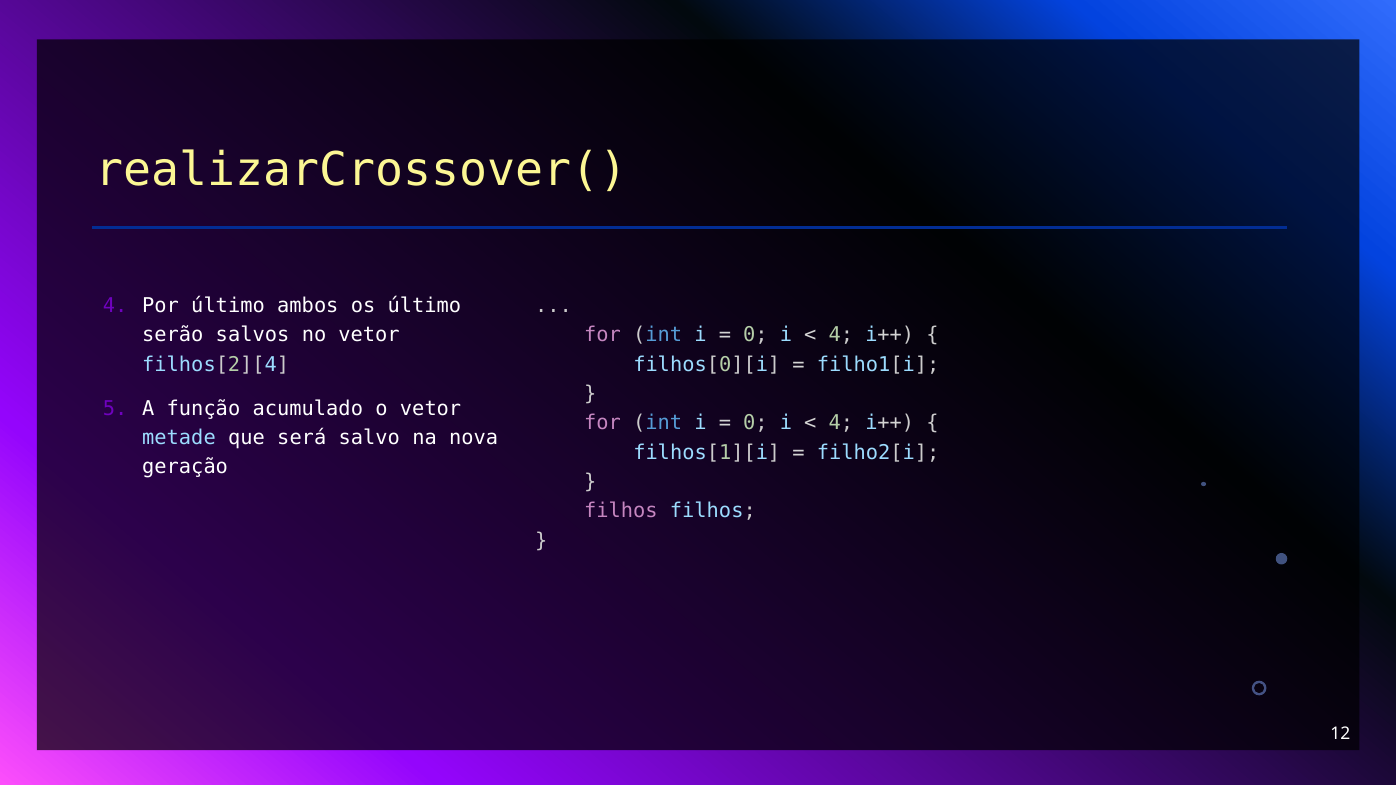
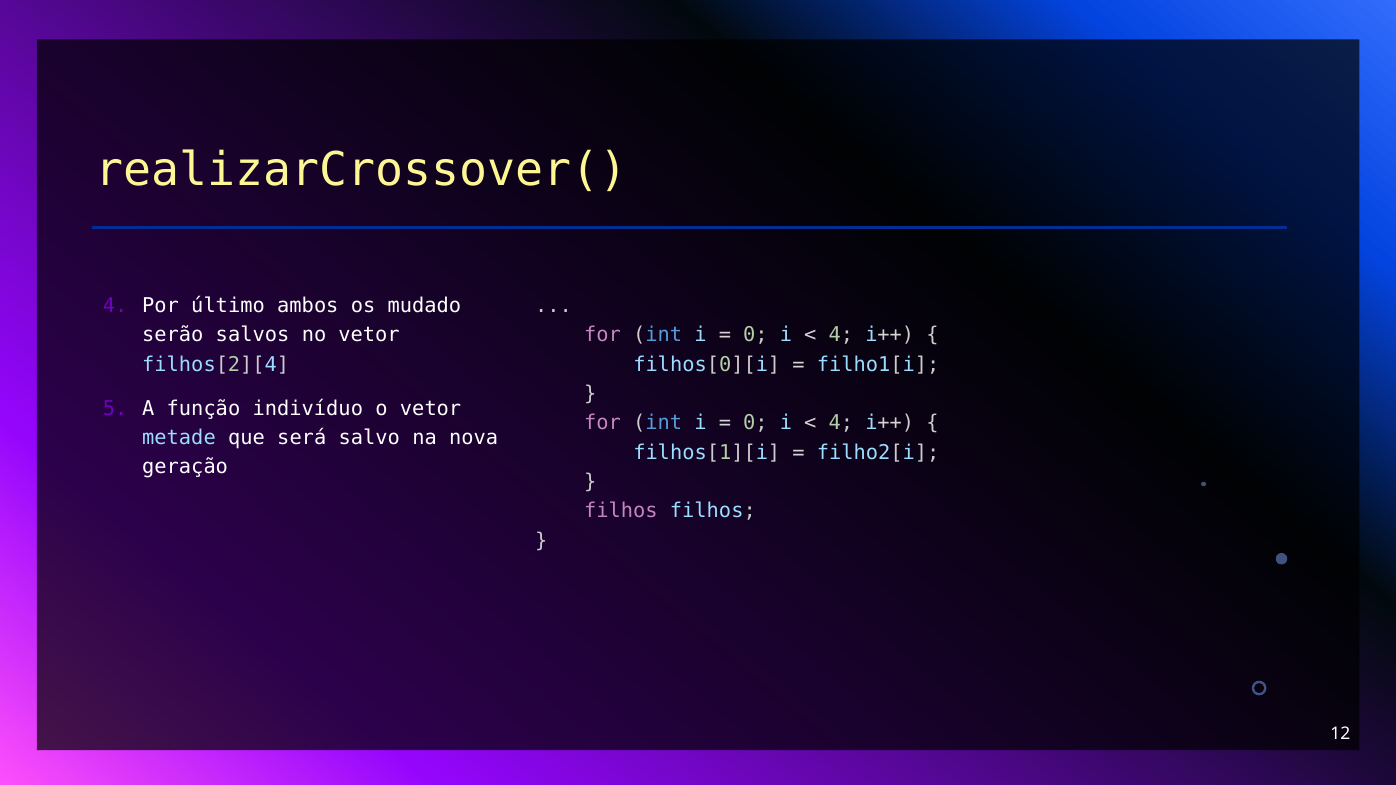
os último: último -> mudado (424, 306)
acumulado: acumulado -> indivíduo (308, 409)
